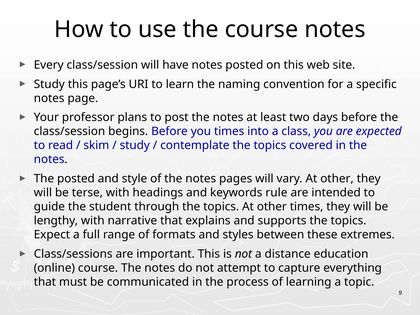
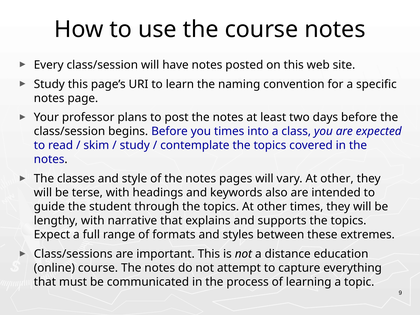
The posted: posted -> classes (76, 179)
rule: rule -> also (276, 193)
